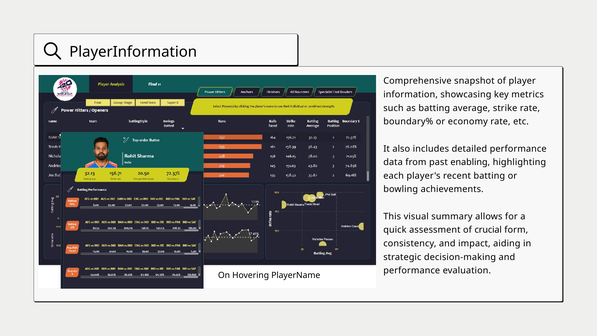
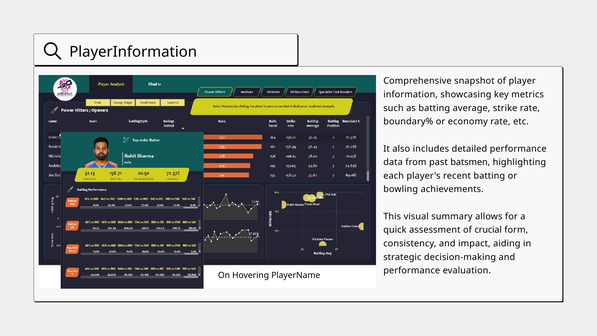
enabling: enabling -> batsmen (470, 162)
